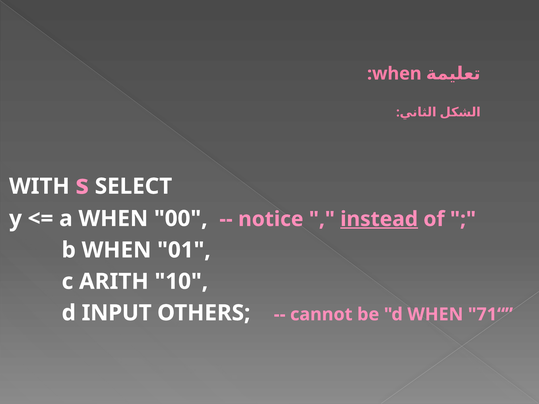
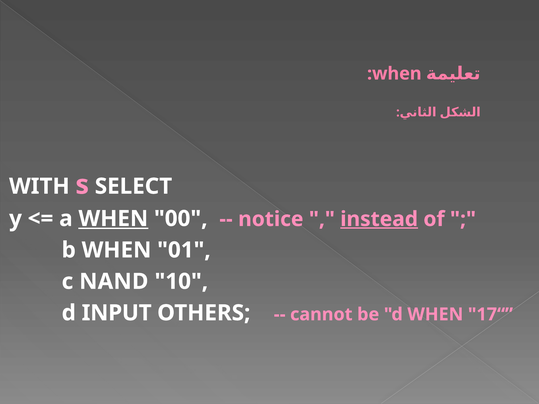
WHEN underline: none -> present (113, 219)
ARITH: ARITH -> NAND (114, 282)
71“: 71“ -> 17“ (490, 315)
